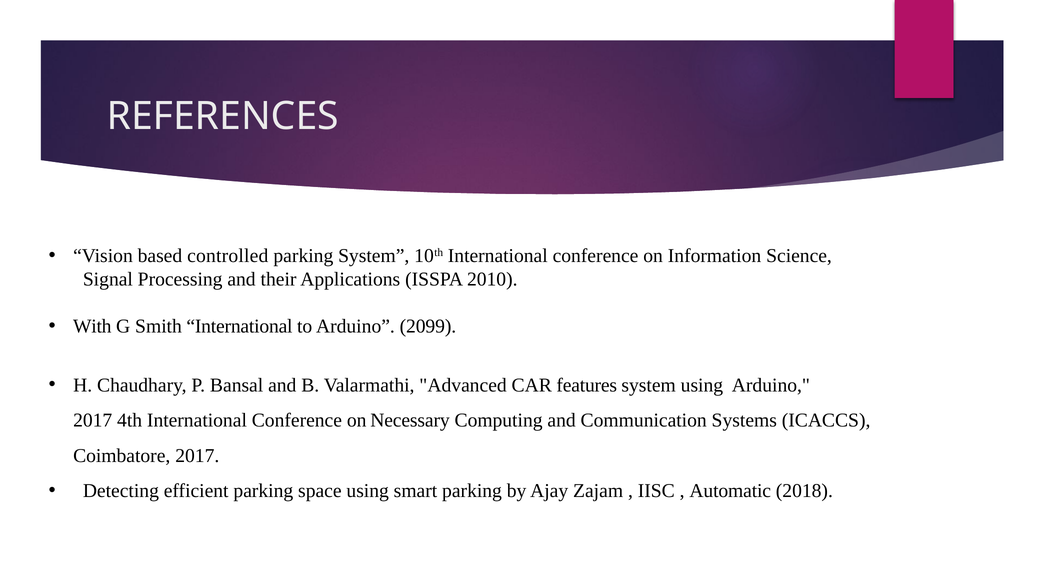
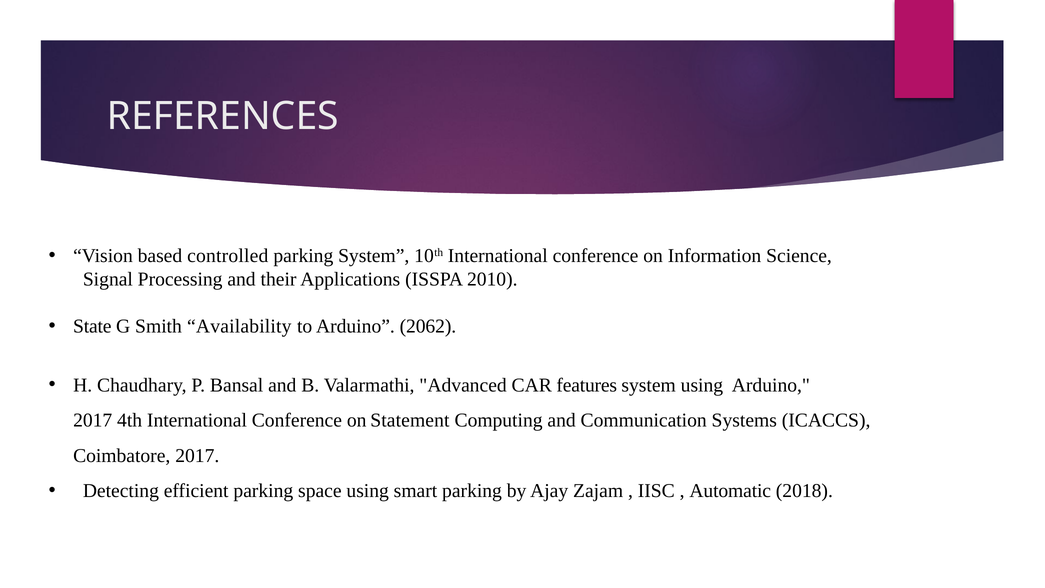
With: With -> State (92, 326)
Smith International: International -> Availability (239, 326)
2099: 2099 -> 2062 (428, 326)
Necessary: Necessary -> Statement (410, 420)
